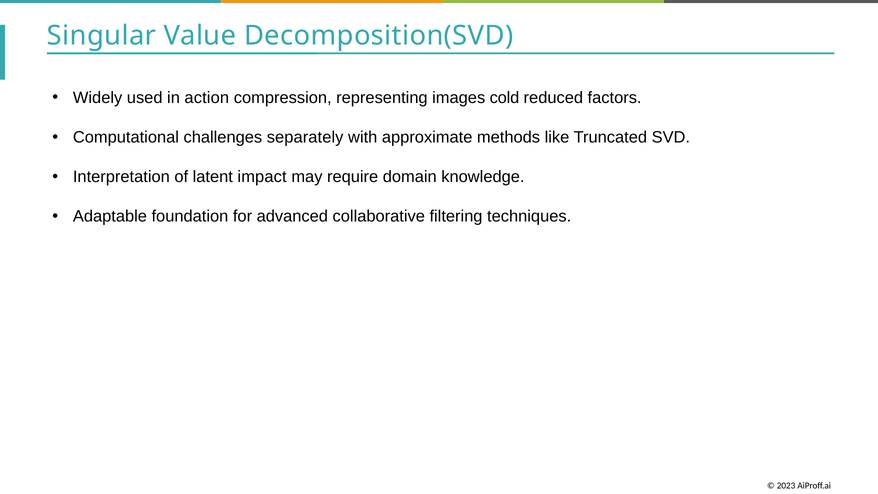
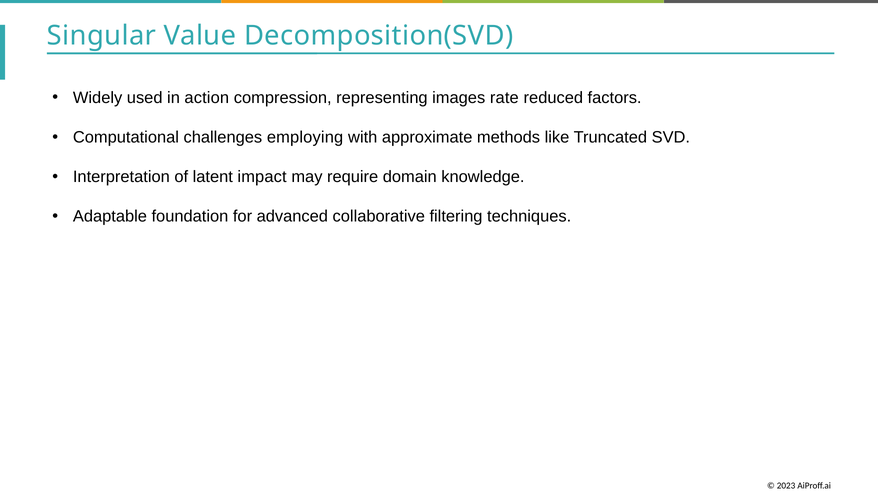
cold: cold -> rate (504, 98)
separately: separately -> employing (305, 137)
